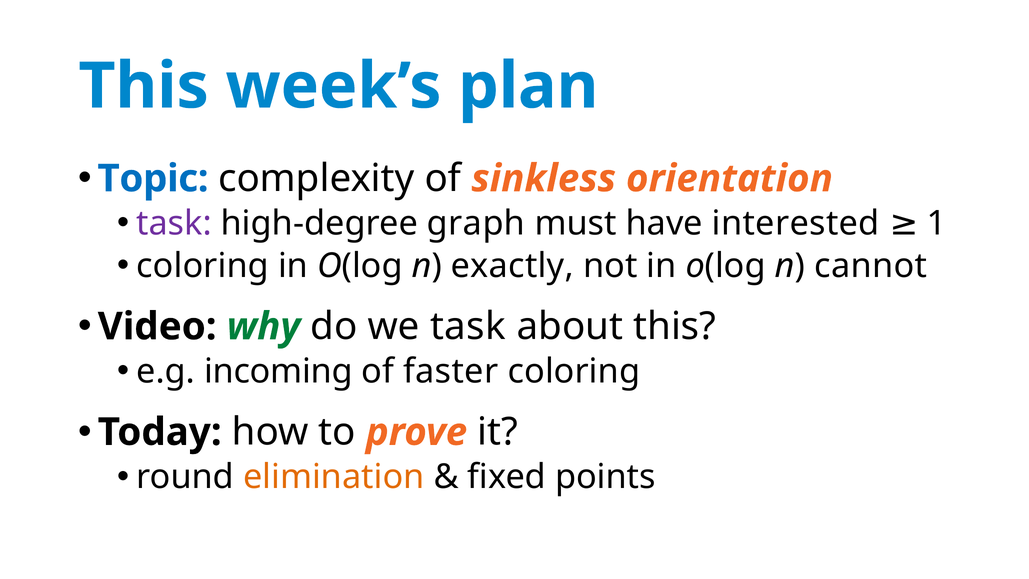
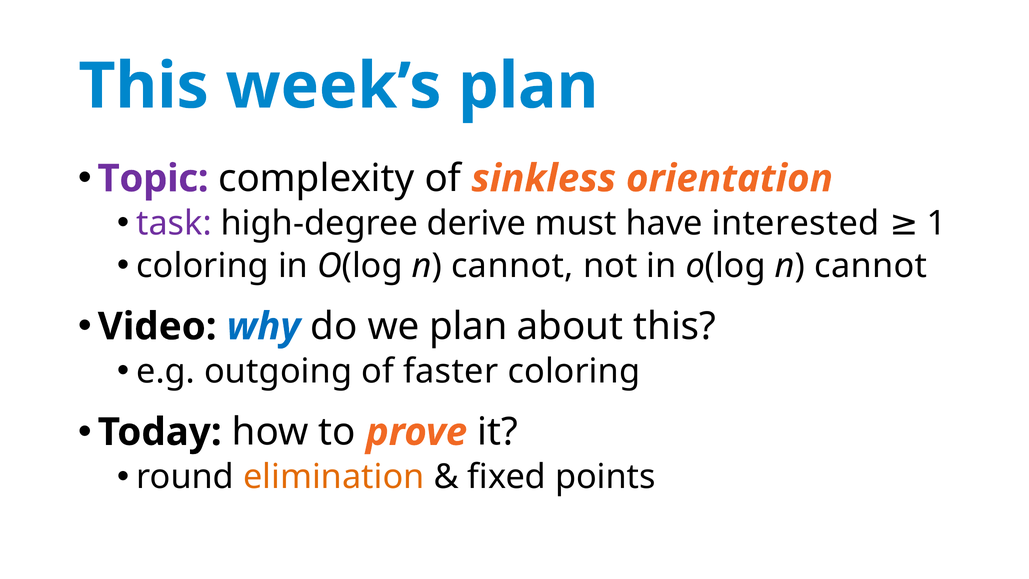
Topic colour: blue -> purple (153, 179)
graph: graph -> derive (476, 223)
exactly: exactly -> cannot (512, 266)
why colour: green -> blue (264, 326)
we task: task -> plan (468, 326)
incoming: incoming -> outgoing (278, 371)
